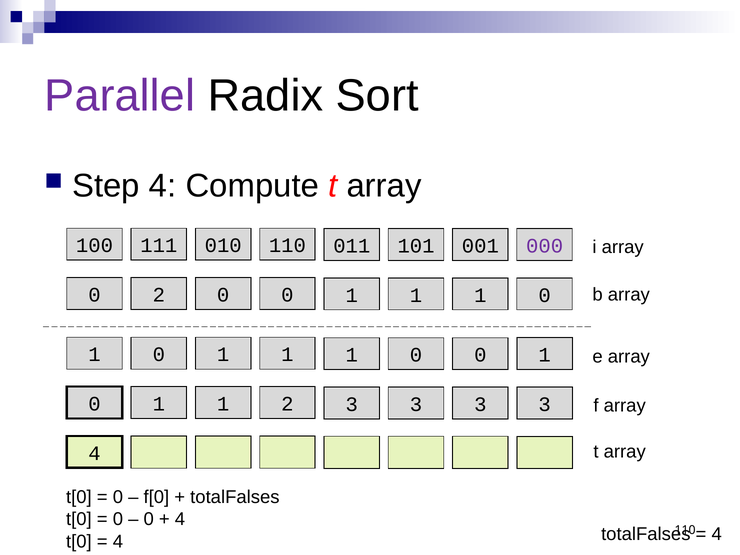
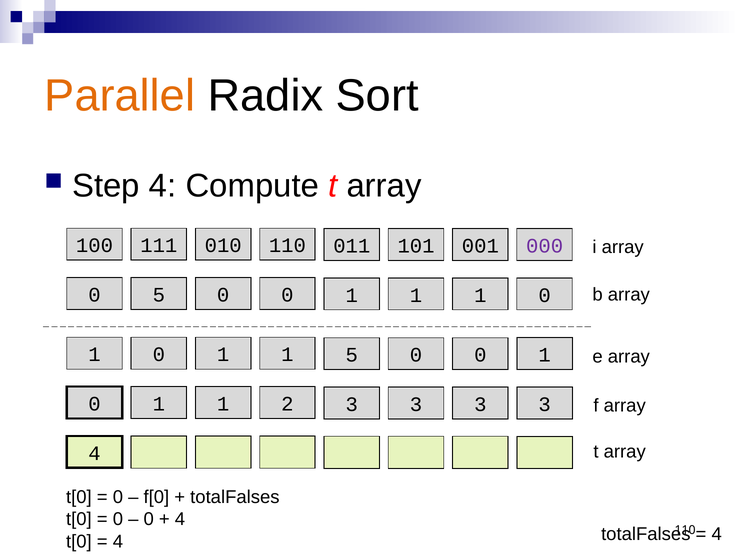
Parallel colour: purple -> orange (120, 96)
0 2: 2 -> 5 (159, 295)
1: 1 -> 5 (352, 355)
